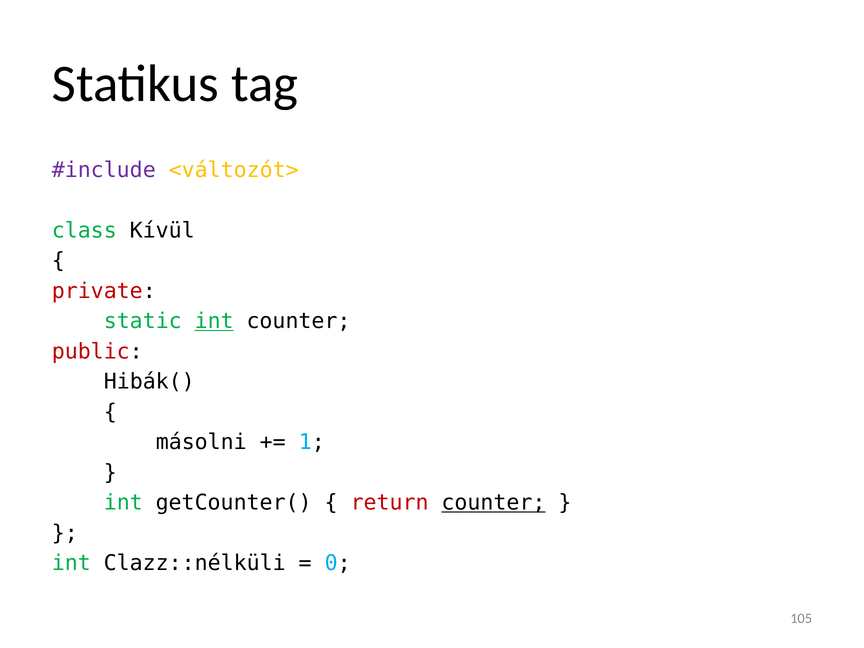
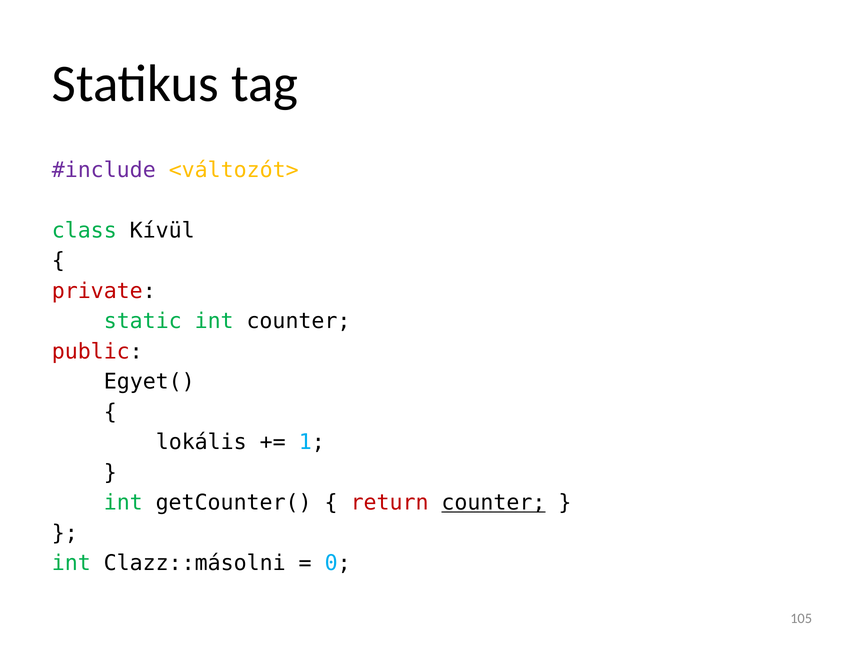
int underline: present -> none (214, 321)
Hibák(: Hibák( -> Egyet( (149, 382)
másolni: másolni -> lokális (201, 442)
Clazz::nélküli: Clazz::nélküli -> Clazz::másolni (195, 563)
